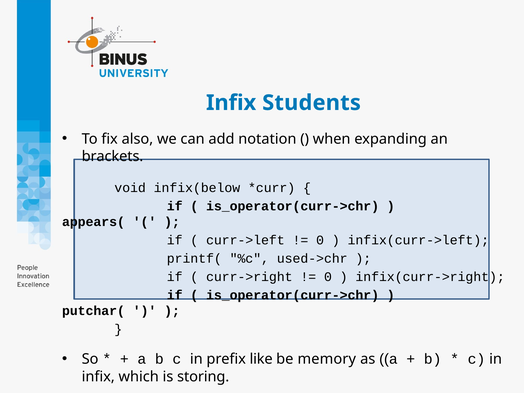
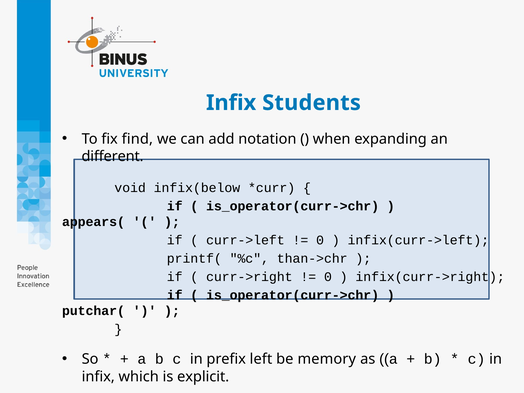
also: also -> find (137, 139)
brackets: brackets -> different (113, 156)
used->chr: used->chr -> than->chr (312, 259)
like: like -> left (261, 359)
storing: storing -> explicit (203, 377)
